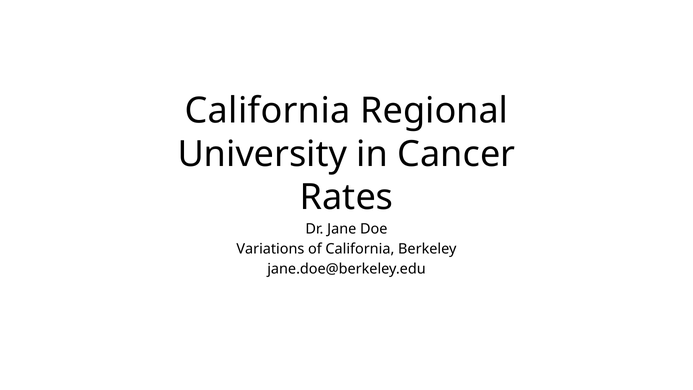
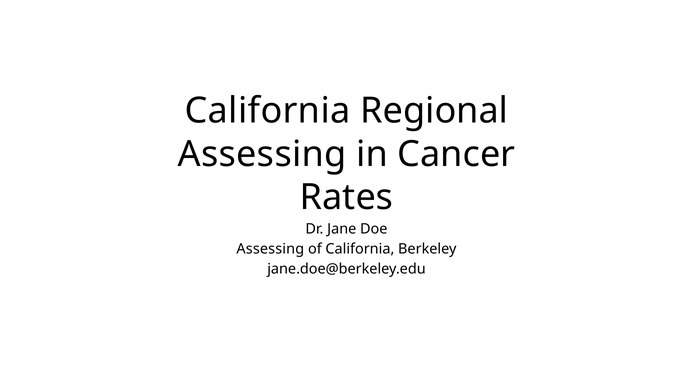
University: University -> Assessing (262, 154)
Variations: Variations -> Assessing (270, 249)
